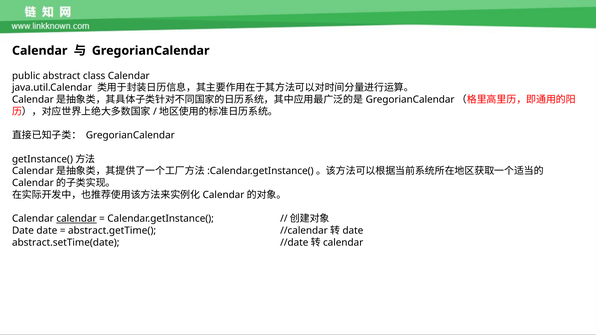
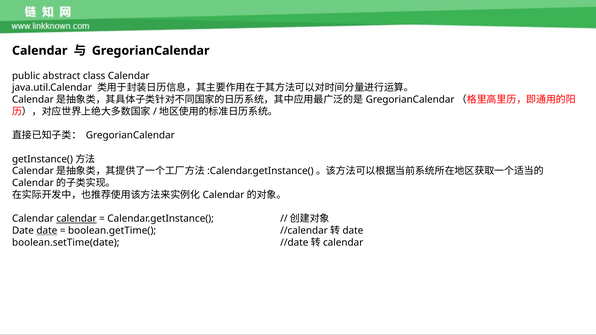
date underline: none -> present (47, 231)
abstract.getTime(: abstract.getTime( -> boolean.getTime( (112, 231)
abstract.setTime(date: abstract.setTime(date -> boolean.setTime(date (66, 243)
